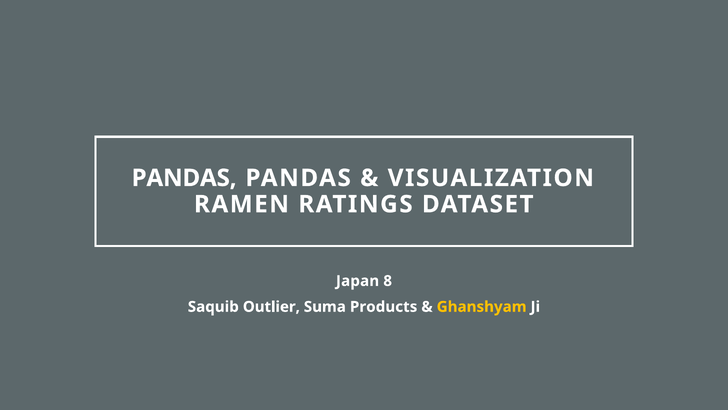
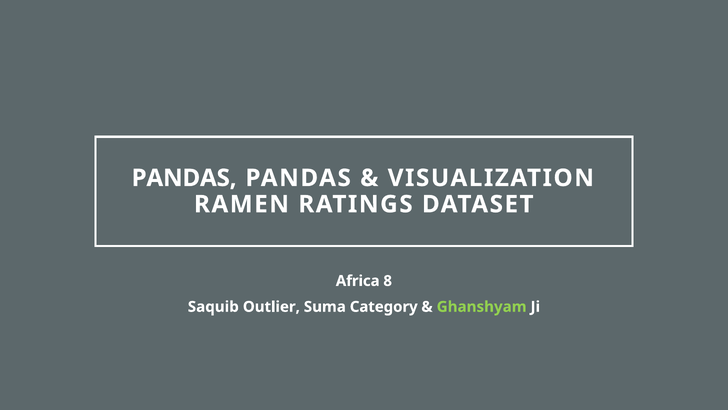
Japan: Japan -> Africa (358, 281)
Products: Products -> Category (384, 306)
Ghanshyam colour: yellow -> light green (482, 306)
